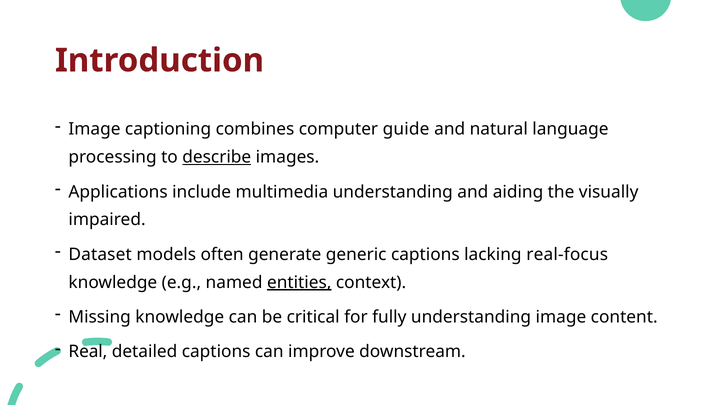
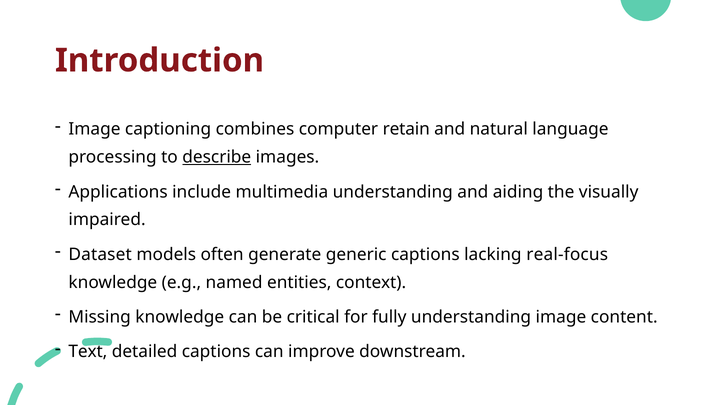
guide: guide -> retain (406, 129)
entities underline: present -> none (299, 283)
Real: Real -> Text (88, 352)
